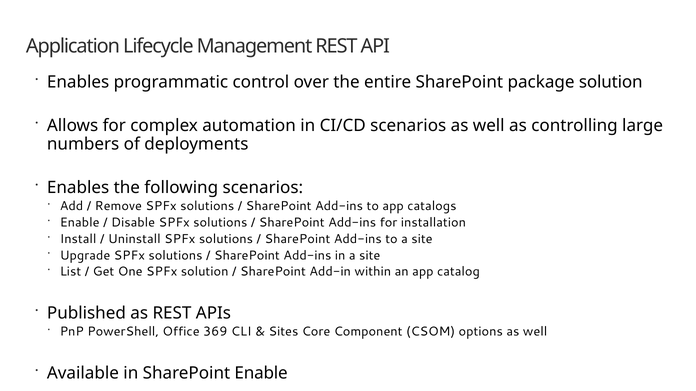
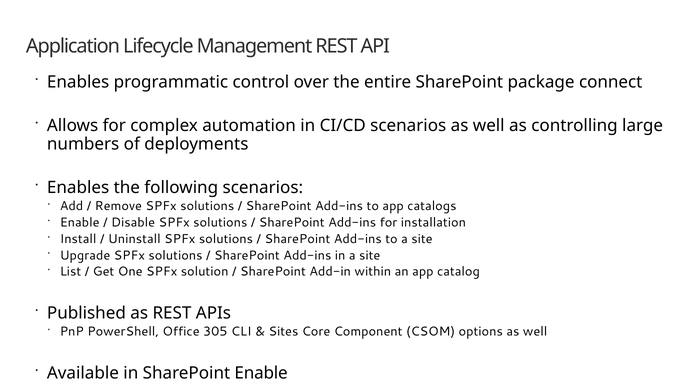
package solution: solution -> connect (611, 82)
369: 369 -> 305 (215, 332)
